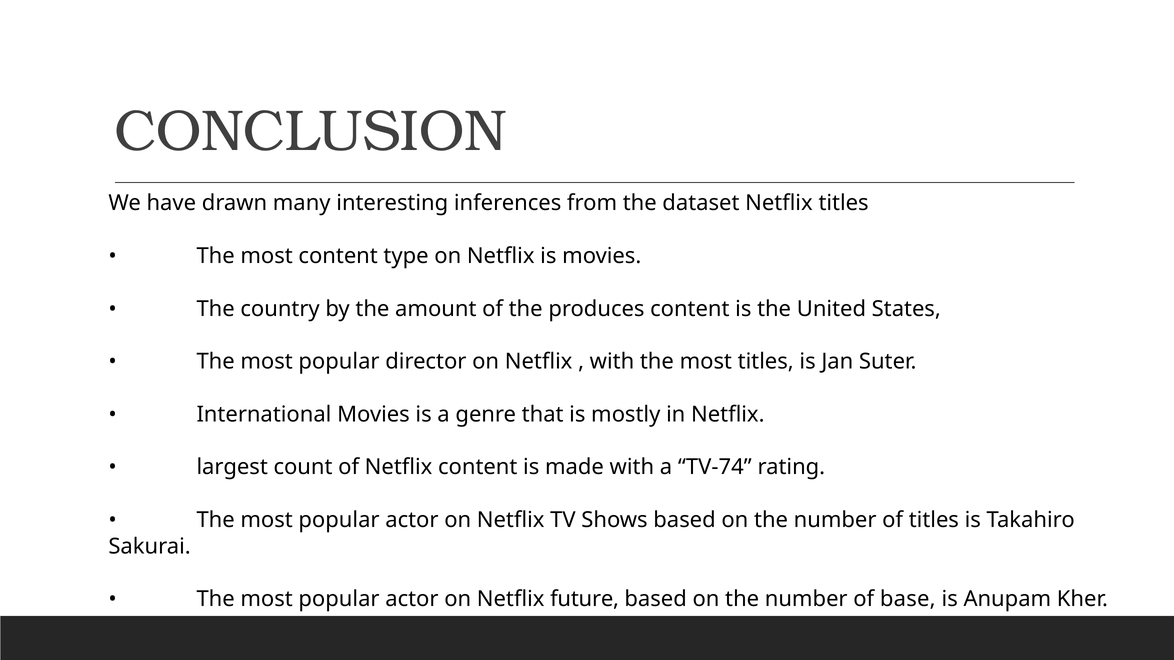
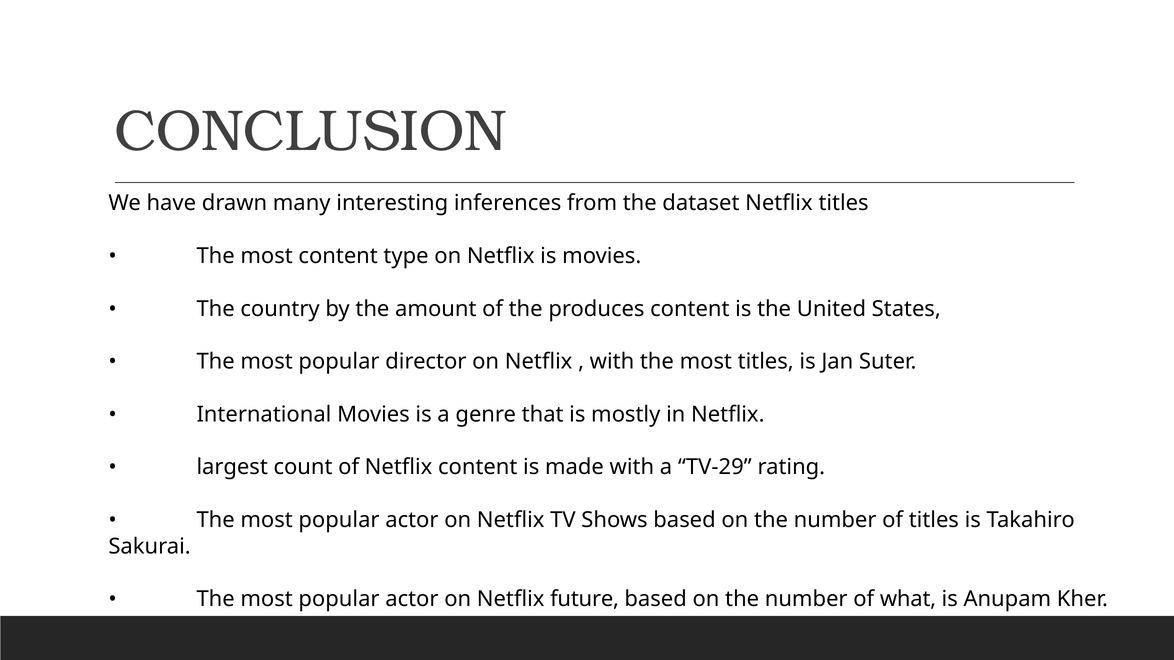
TV-74: TV-74 -> TV-29 (715, 467)
base: base -> what (908, 600)
